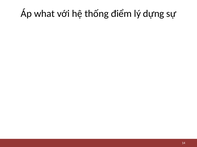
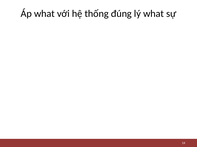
điểm: điểm -> đúng (121, 14)
lý dựng: dựng -> what (154, 14)
